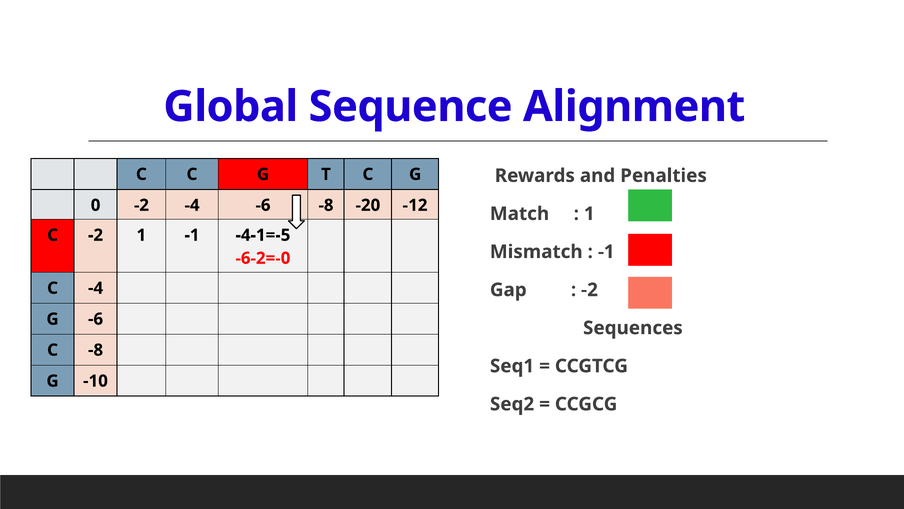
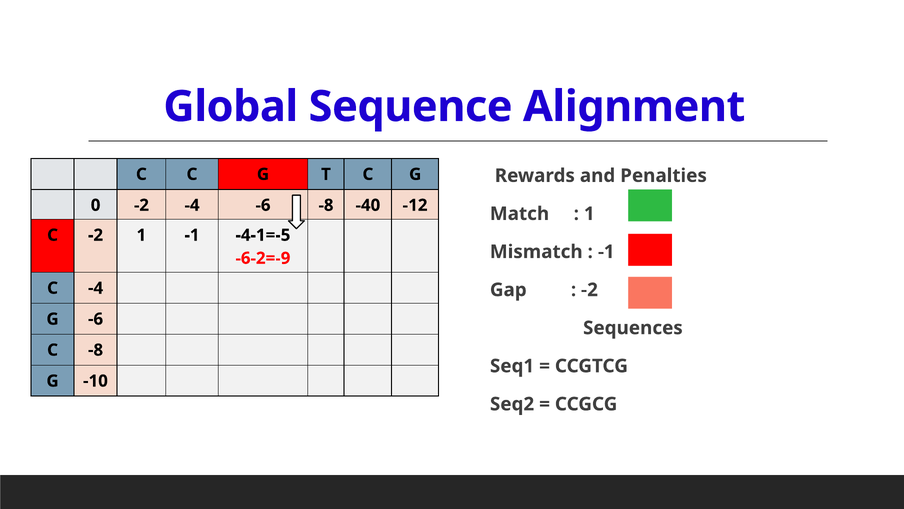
-20: -20 -> -40 (368, 205)
-6-2=-0: -6-2=-0 -> -6-2=-9 (263, 258)
